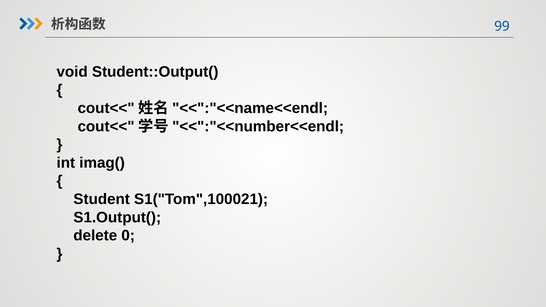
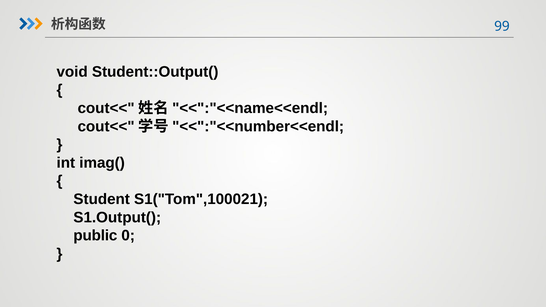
delete: delete -> public (95, 236)
